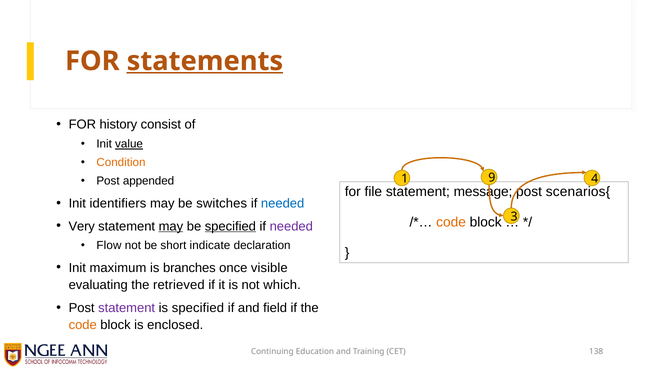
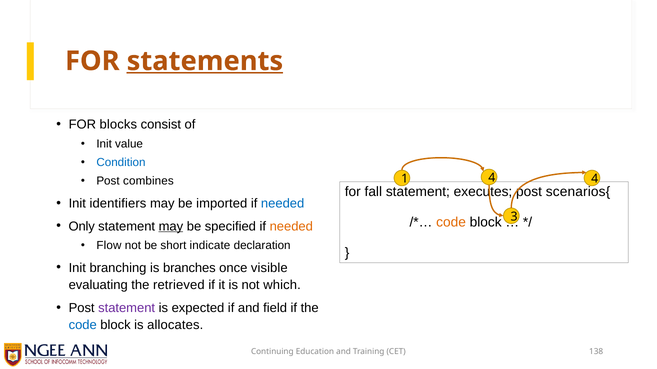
history: history -> blocks (118, 125)
value underline: present -> none (129, 144)
Condition colour: orange -> blue (121, 163)
appended: appended -> combines (148, 181)
1 9: 9 -> 4 (492, 178)
file: file -> fall (373, 192)
message: message -> executes (483, 192)
switches: switches -> imported (222, 204)
Very: Very -> Only (82, 227)
specified underline: present -> none (230, 227)
needed colour: purple -> orange (291, 227)
maximum: maximum -> branching (118, 268)
is specified: specified -> expected (198, 308)
code colour: orange -> blue (83, 325)
enclosed: enclosed -> allocates (175, 325)
